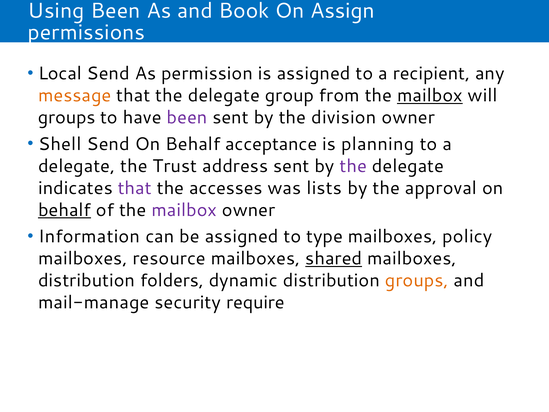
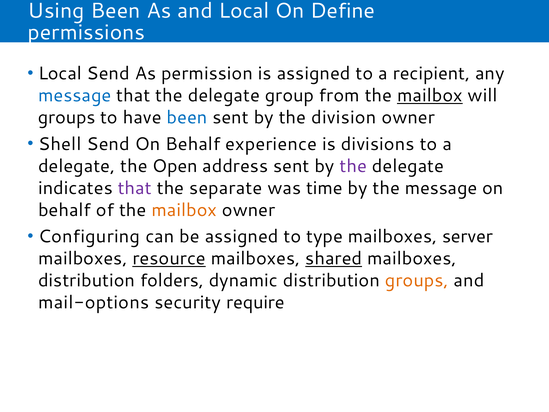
and Book: Book -> Local (244, 11)
Assign: Assign -> Define (343, 11)
message colour: orange -> blue (75, 96)
been colour: purple -> blue (187, 117)
acceptance: acceptance -> experience (271, 144)
planning: planning -> divisions (378, 144)
Trust: Trust -> Open (175, 166)
accesses: accesses -> separate (226, 188)
lists: lists -> time (324, 188)
the approval: approval -> message (441, 188)
behalf underline: present -> none (64, 210)
mailbox colour: purple -> orange (184, 210)
Information: Information -> Configuring (89, 236)
policy: policy -> server (468, 236)
resource underline: none -> present (169, 258)
mail-manage: mail-manage -> mail-options (94, 302)
